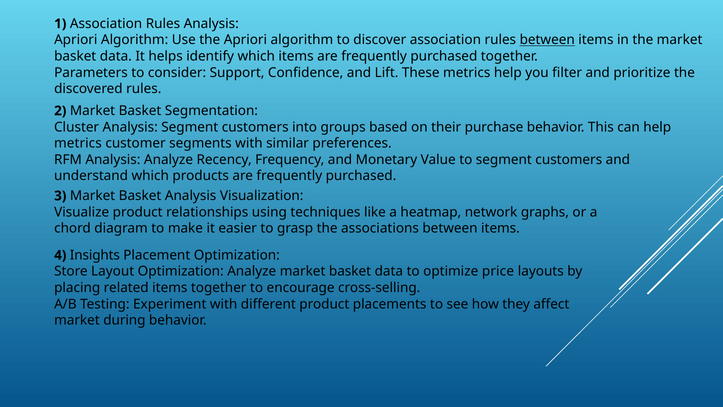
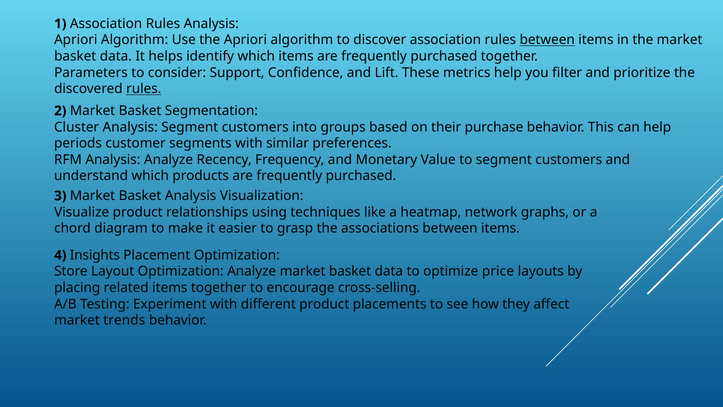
rules underline: none -> present (144, 89)
metrics: metrics -> periods (78, 143)
during: during -> trends (124, 320)
